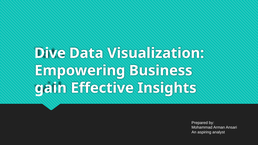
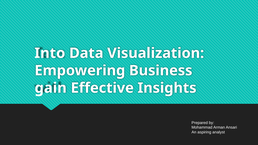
Dive: Dive -> Into (50, 53)
